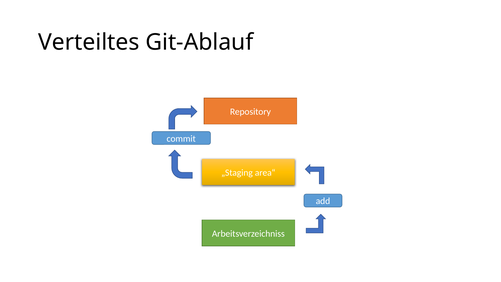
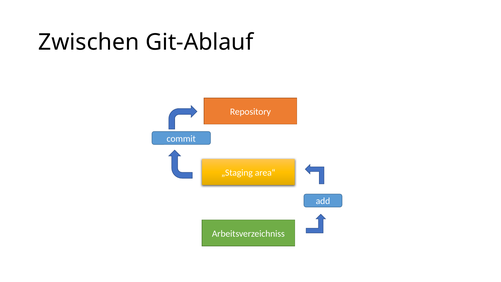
Verteiltes: Verteiltes -> Zwischen (89, 42)
